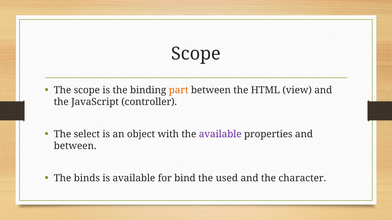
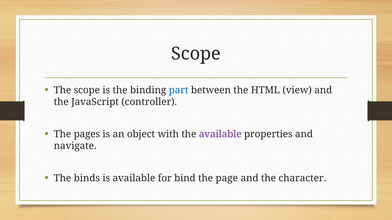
part colour: orange -> blue (179, 90)
select: select -> pages (87, 134)
between: between -> navigate (75, 146)
used: used -> page (227, 178)
